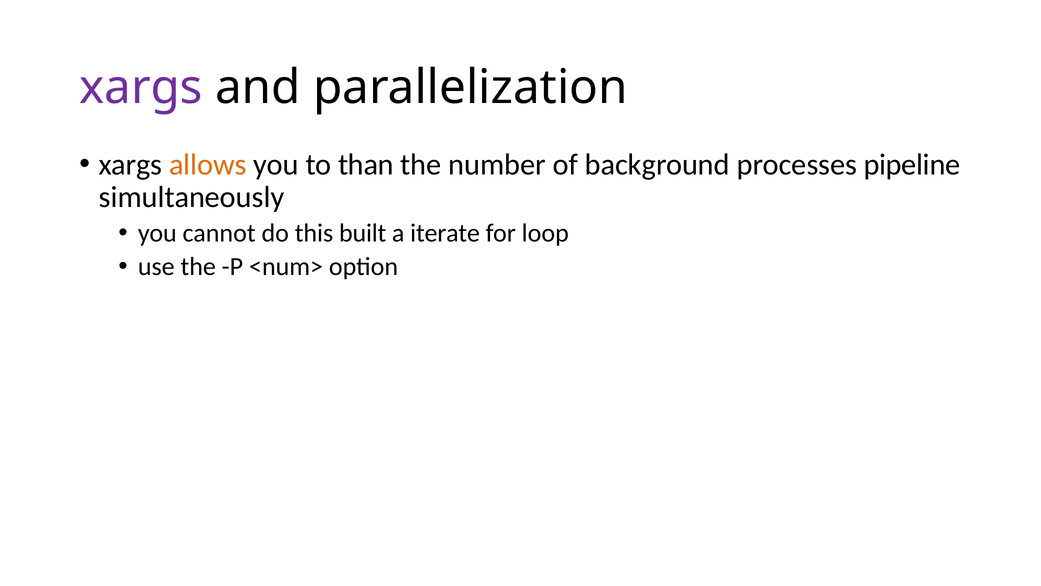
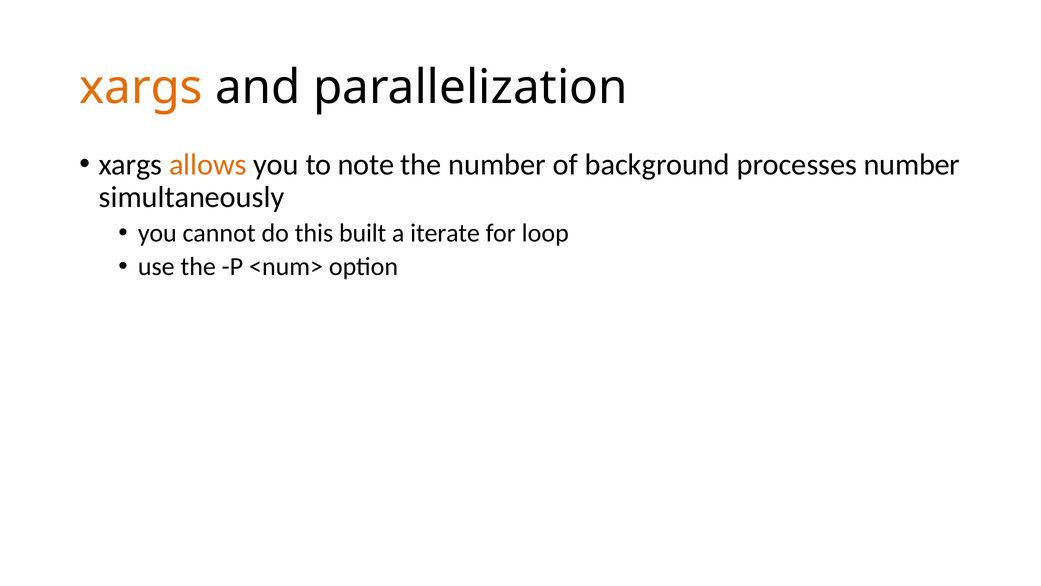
xargs colour: purple -> orange (141, 87)
than: than -> note (366, 164)
processes pipeline: pipeline -> number (912, 164)
